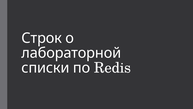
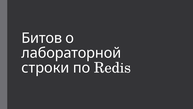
Строк: Строк -> Битов (42, 38)
списки: списки -> строки (45, 68)
